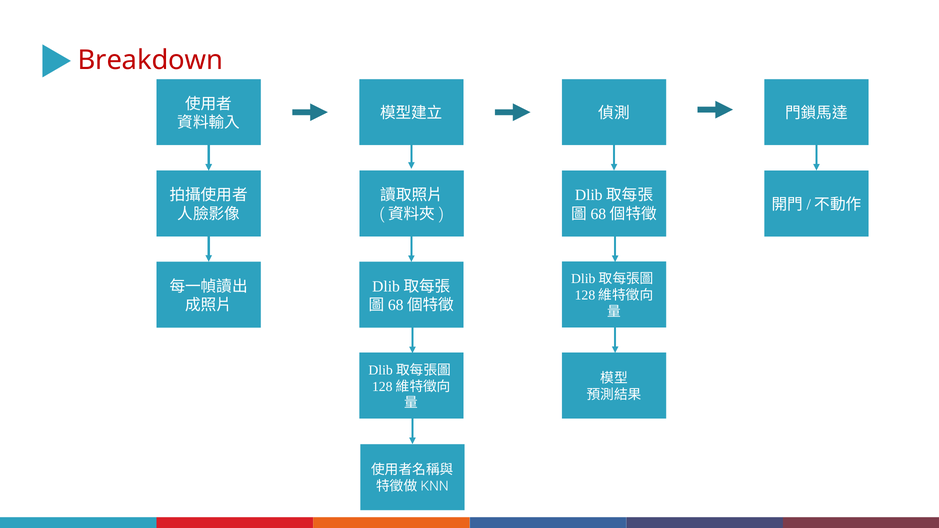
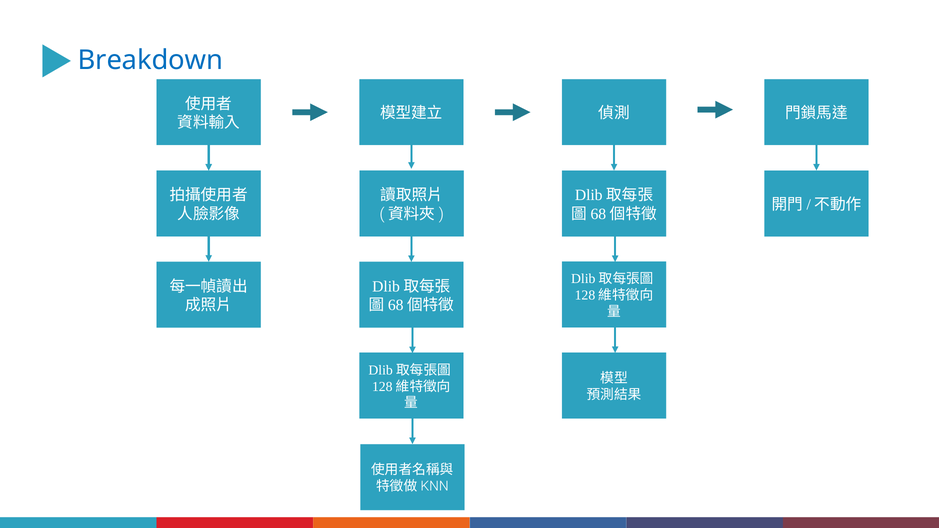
Breakdown colour: red -> blue (150, 60)
